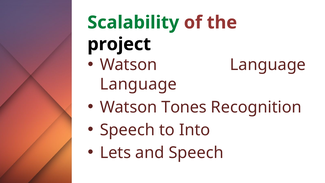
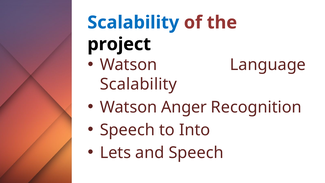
Scalability colour: green -> blue (133, 22)
Language: Language -> Scalability (138, 84)
Tones: Tones -> Anger (184, 107)
